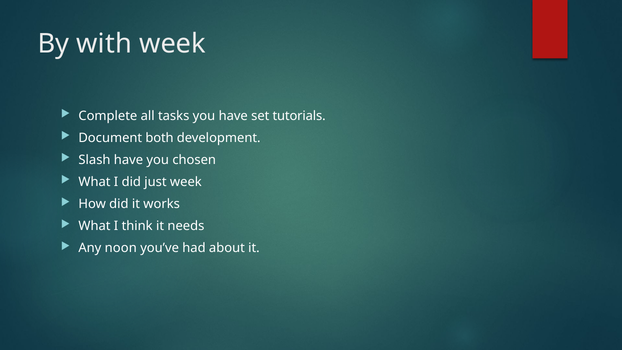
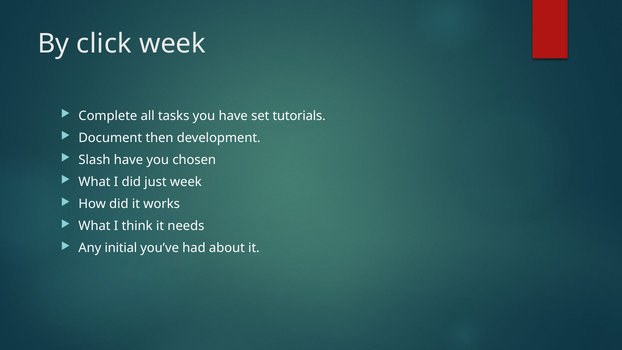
with: with -> click (104, 44)
both: both -> then (160, 138)
noon: noon -> initial (121, 248)
